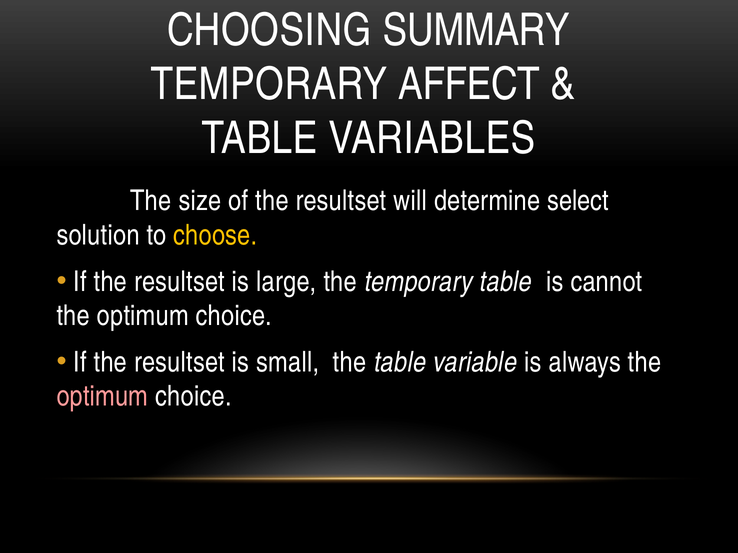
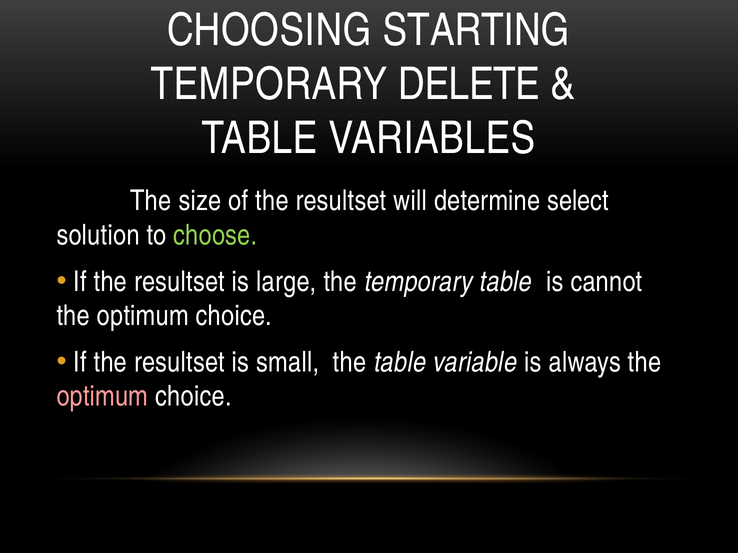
SUMMARY: SUMMARY -> STARTING (476, 30)
AFFECT: AFFECT -> DELETE (469, 84)
choose colour: yellow -> light green (215, 236)
